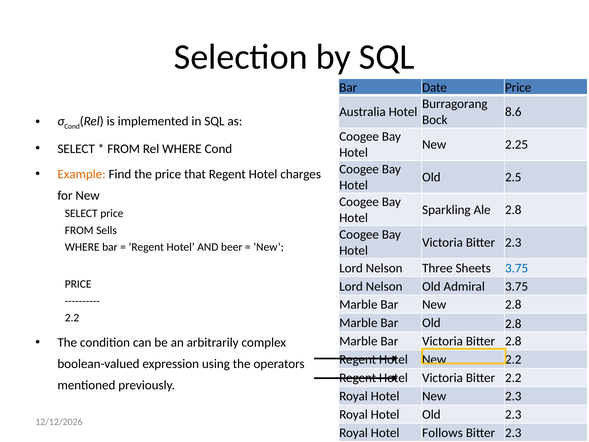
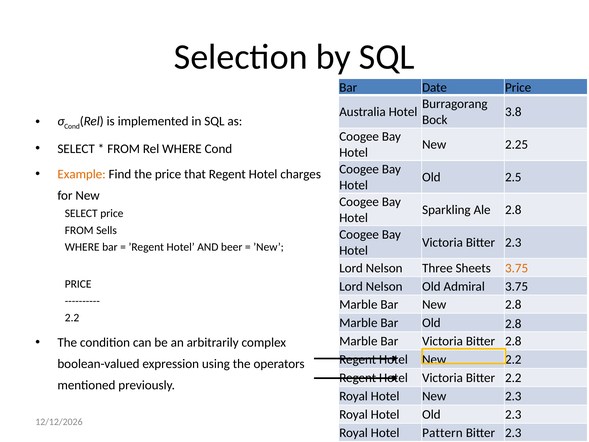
8.6: 8.6 -> 3.8 (513, 112)
3.75 colour: blue -> orange (517, 268)
Follows: Follows -> Pattern (442, 433)
